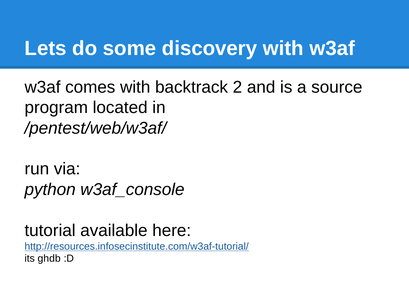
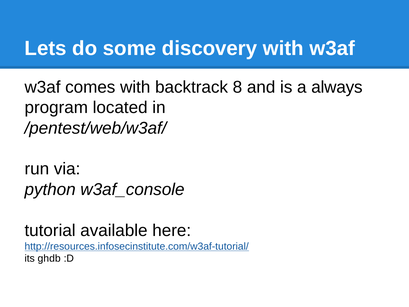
2: 2 -> 8 (237, 87)
source: source -> always (337, 87)
